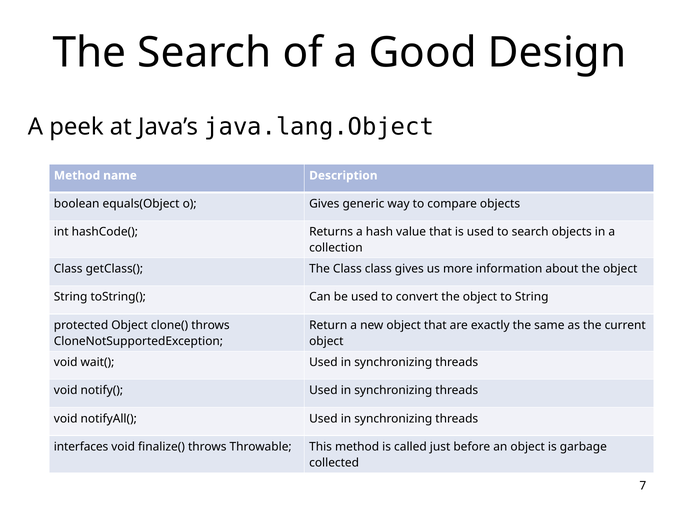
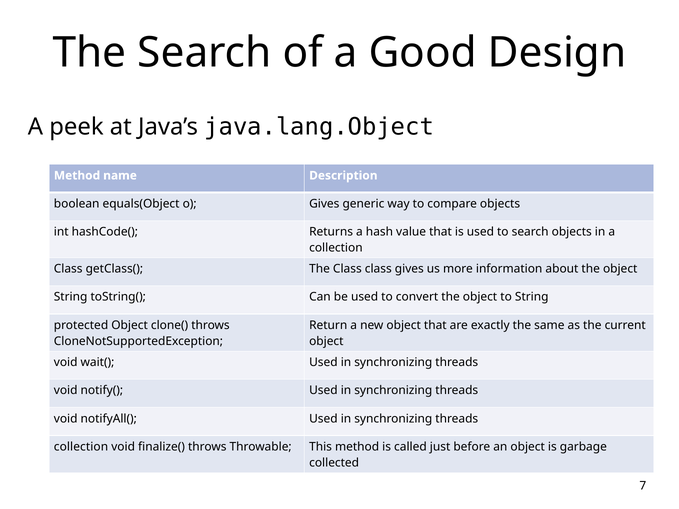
interfaces: interfaces -> collection (81, 447)
